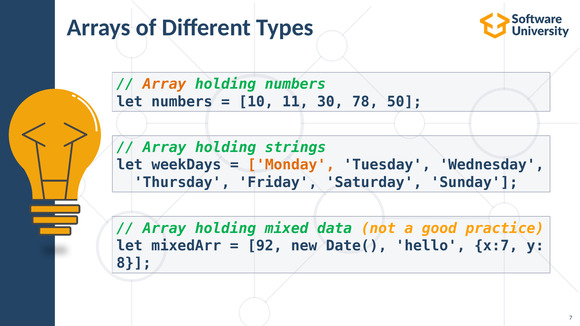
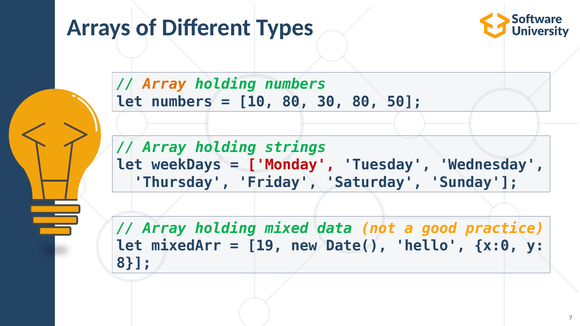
10 11: 11 -> 80 (295, 102)
30 78: 78 -> 80 (365, 102)
Monday colour: orange -> red (291, 165)
92: 92 -> 19 (265, 246)
x:7: x:7 -> x:0 (496, 246)
